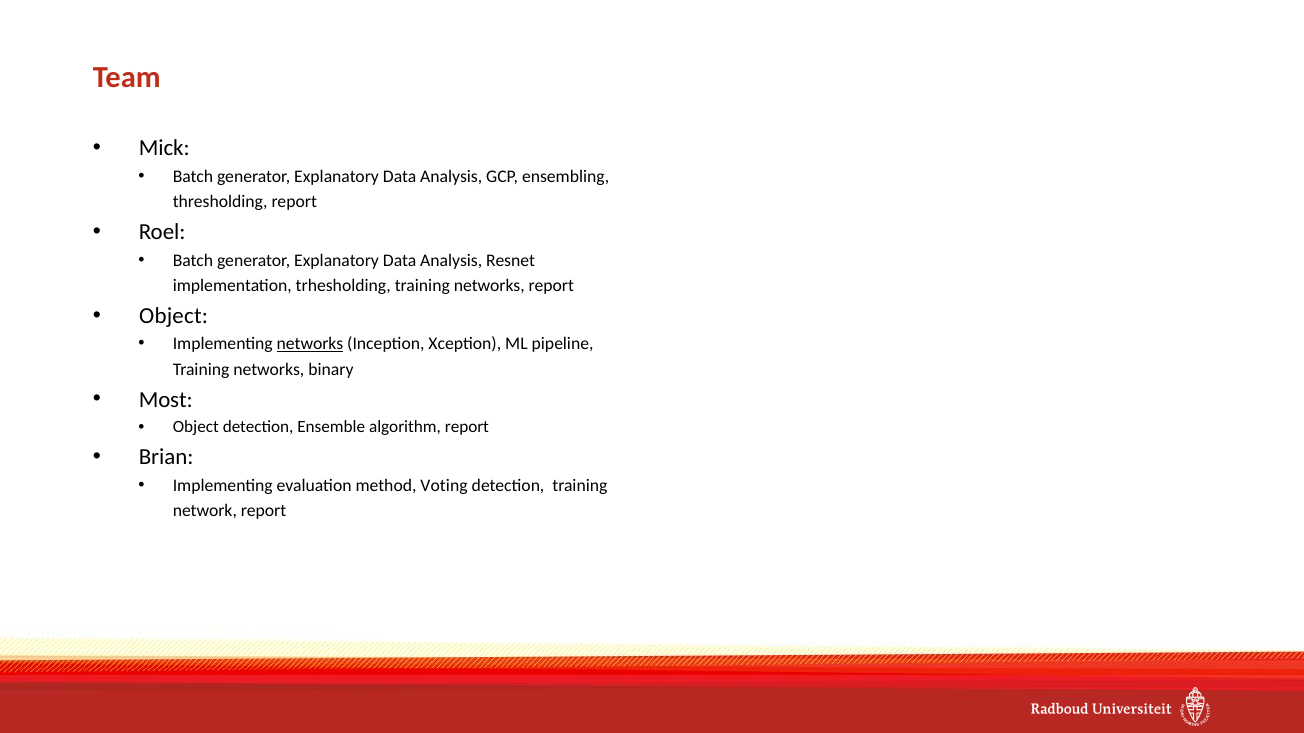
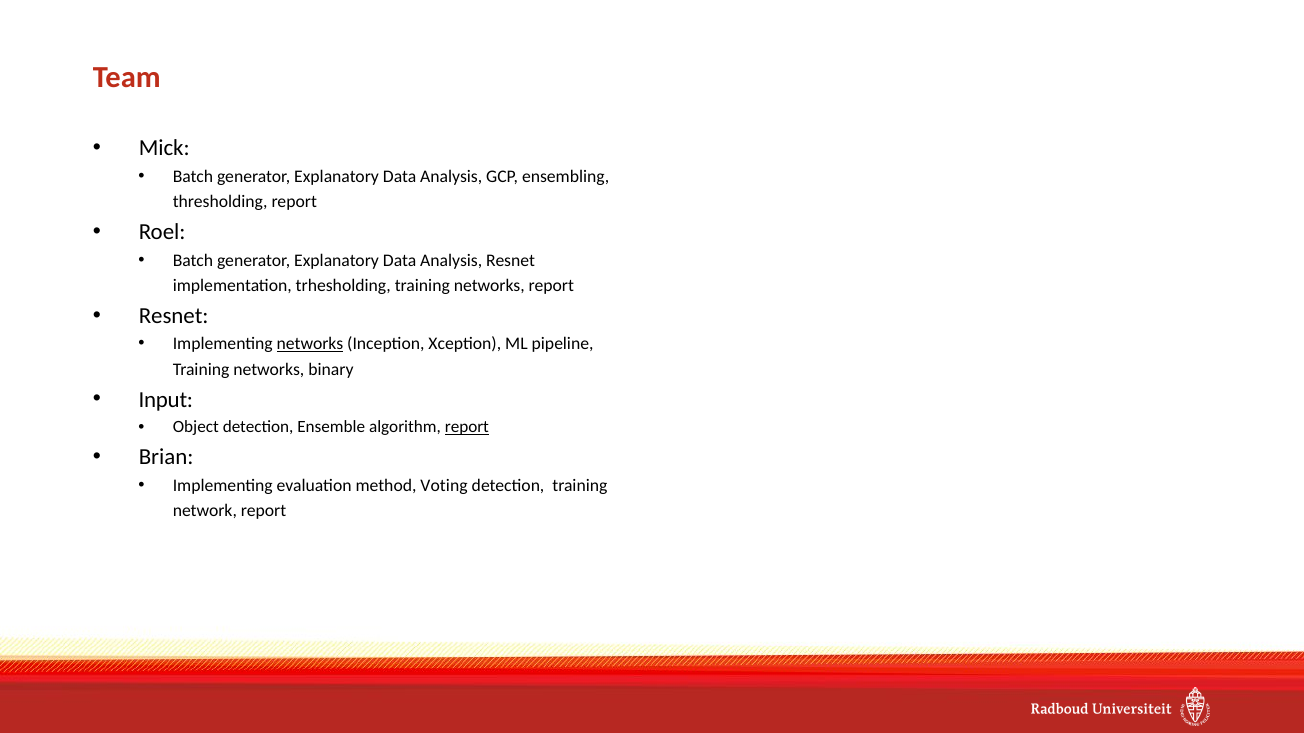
Object: Object -> Resnet (174, 316)
Most: Most -> Input (166, 400)
report underline: none -> present (467, 428)
